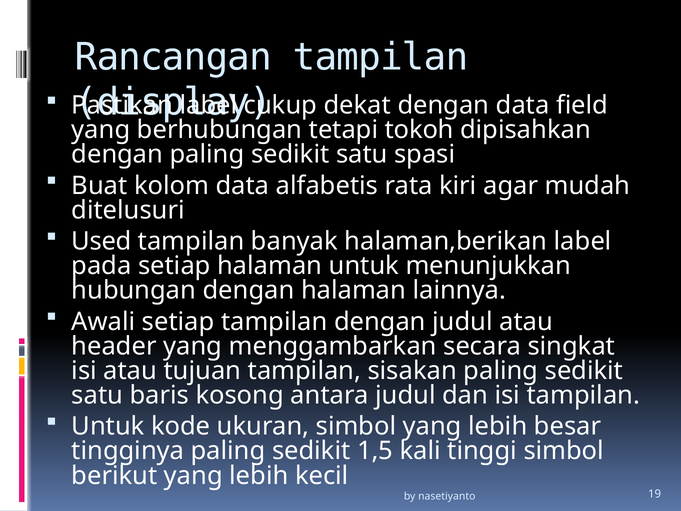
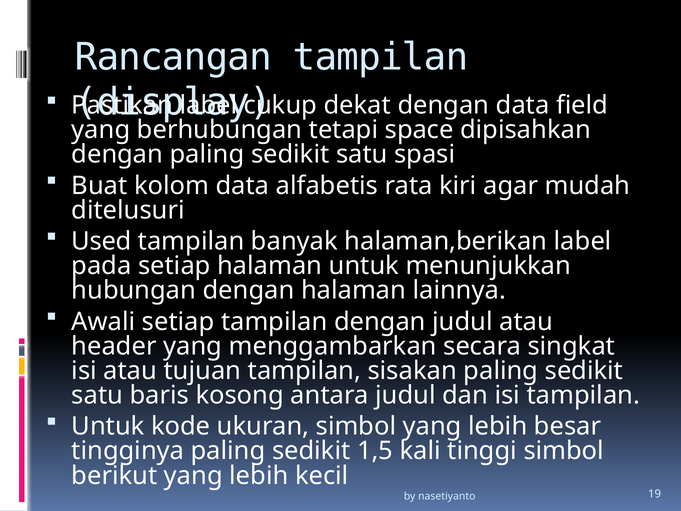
tokoh: tokoh -> space (419, 130)
